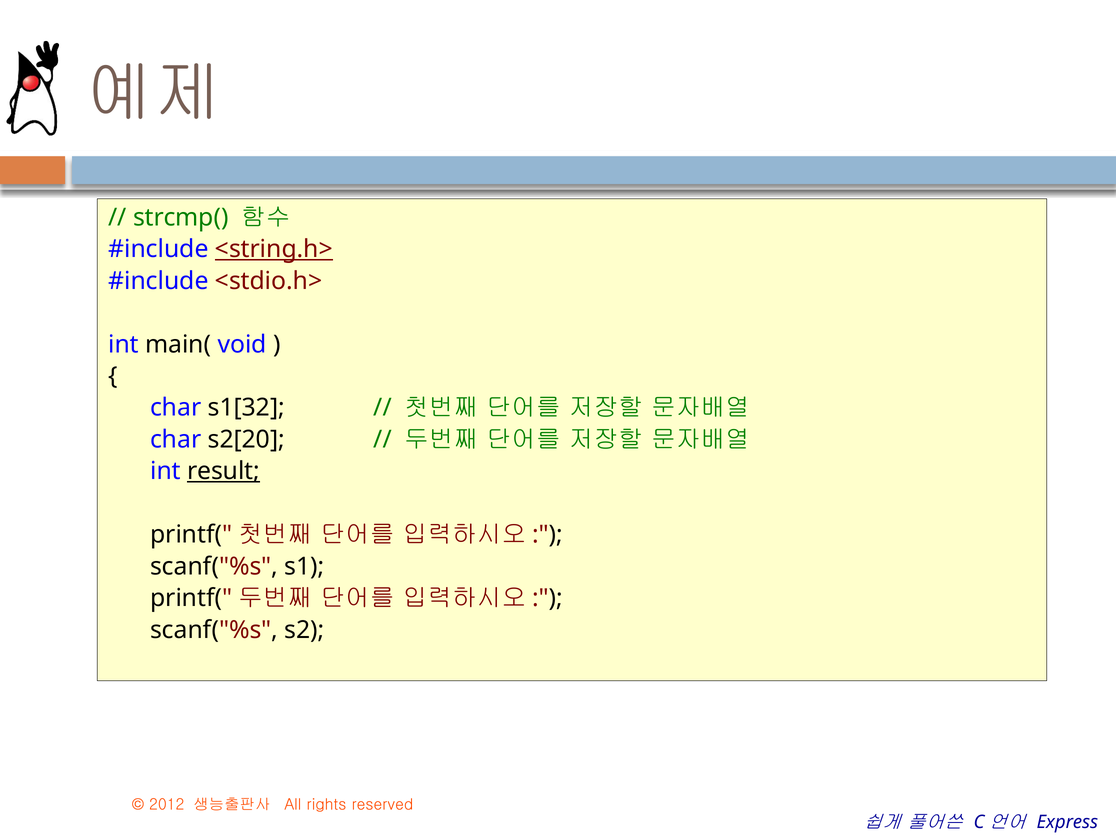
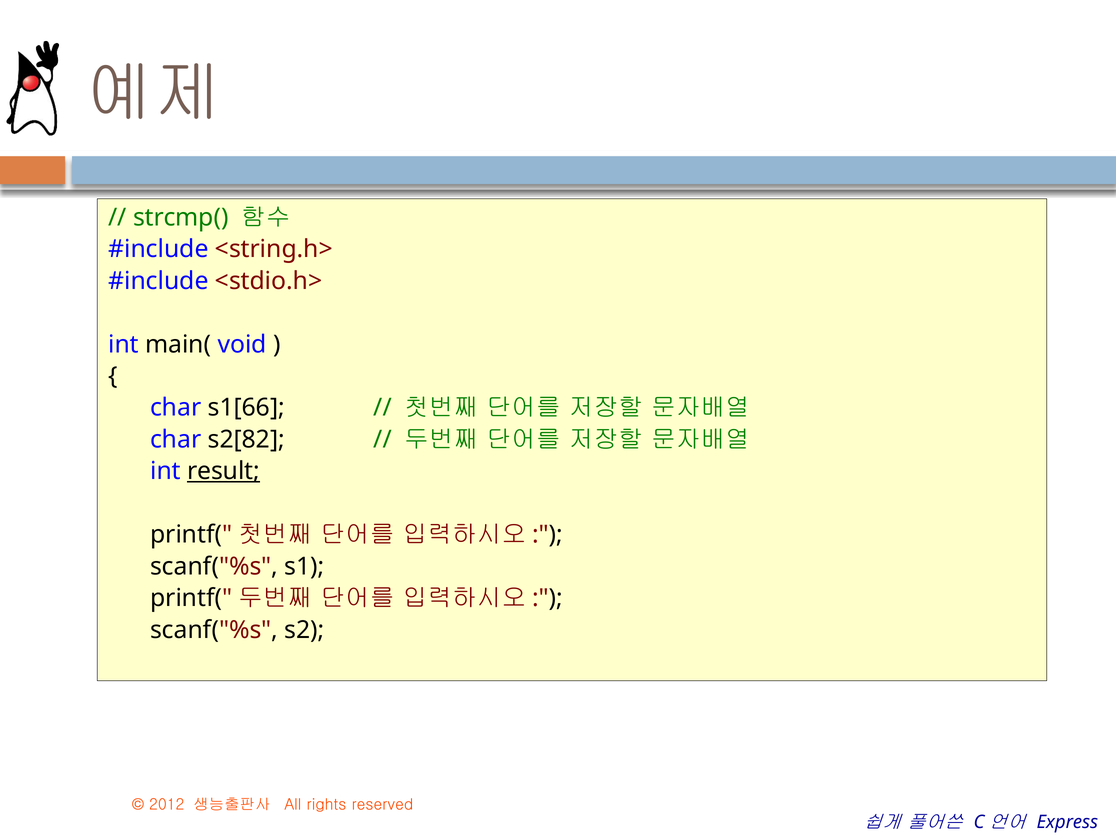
<string.h> underline: present -> none (274, 249)
s1[32: s1[32 -> s1[66 (246, 408)
s2[20: s2[20 -> s2[82 (246, 440)
